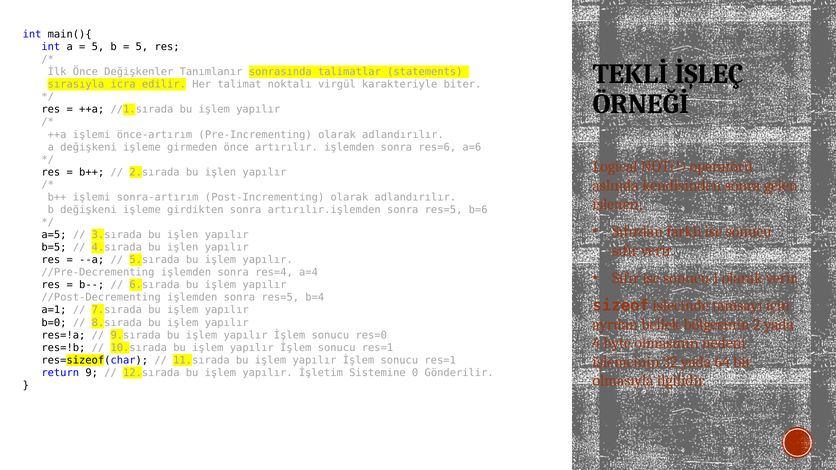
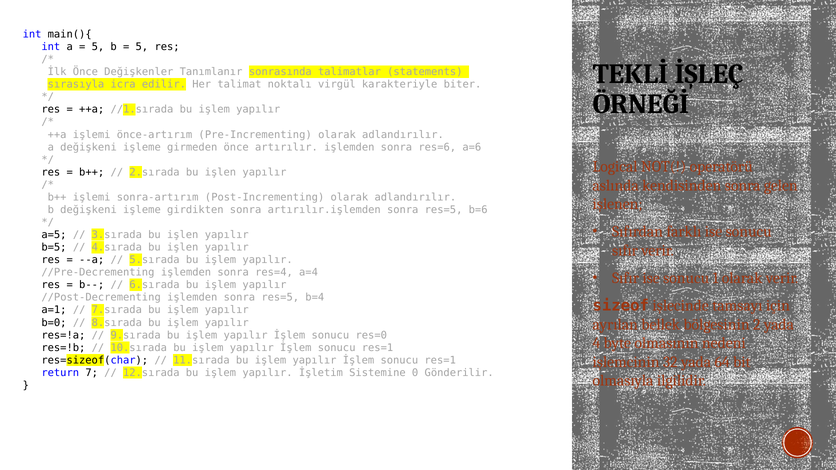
9: 9 -> 7 (92, 373)
